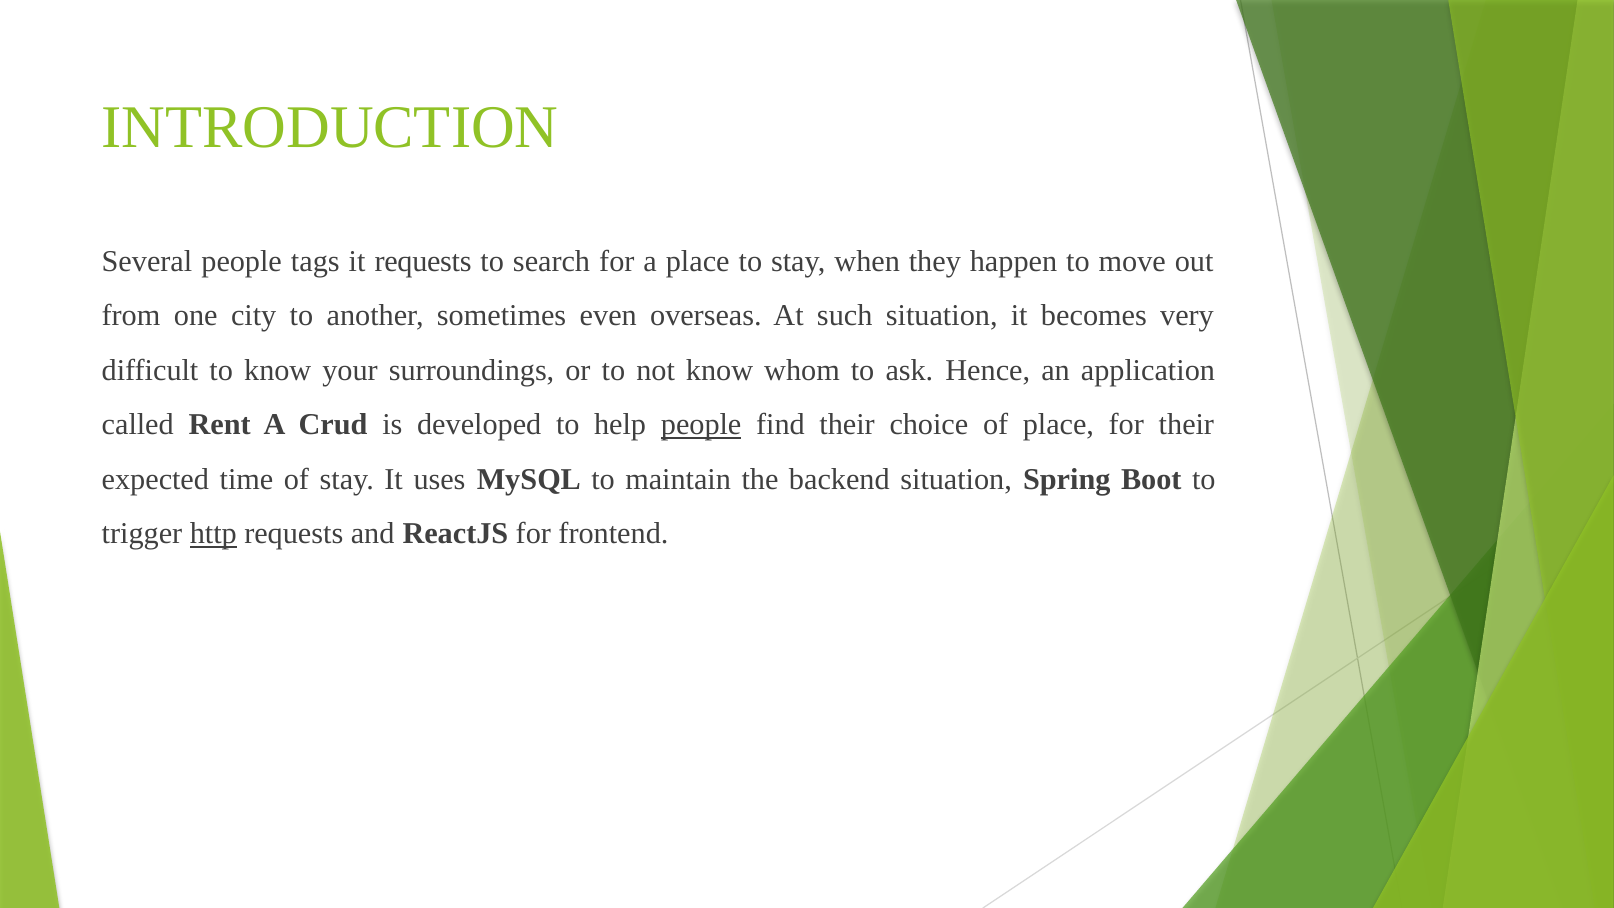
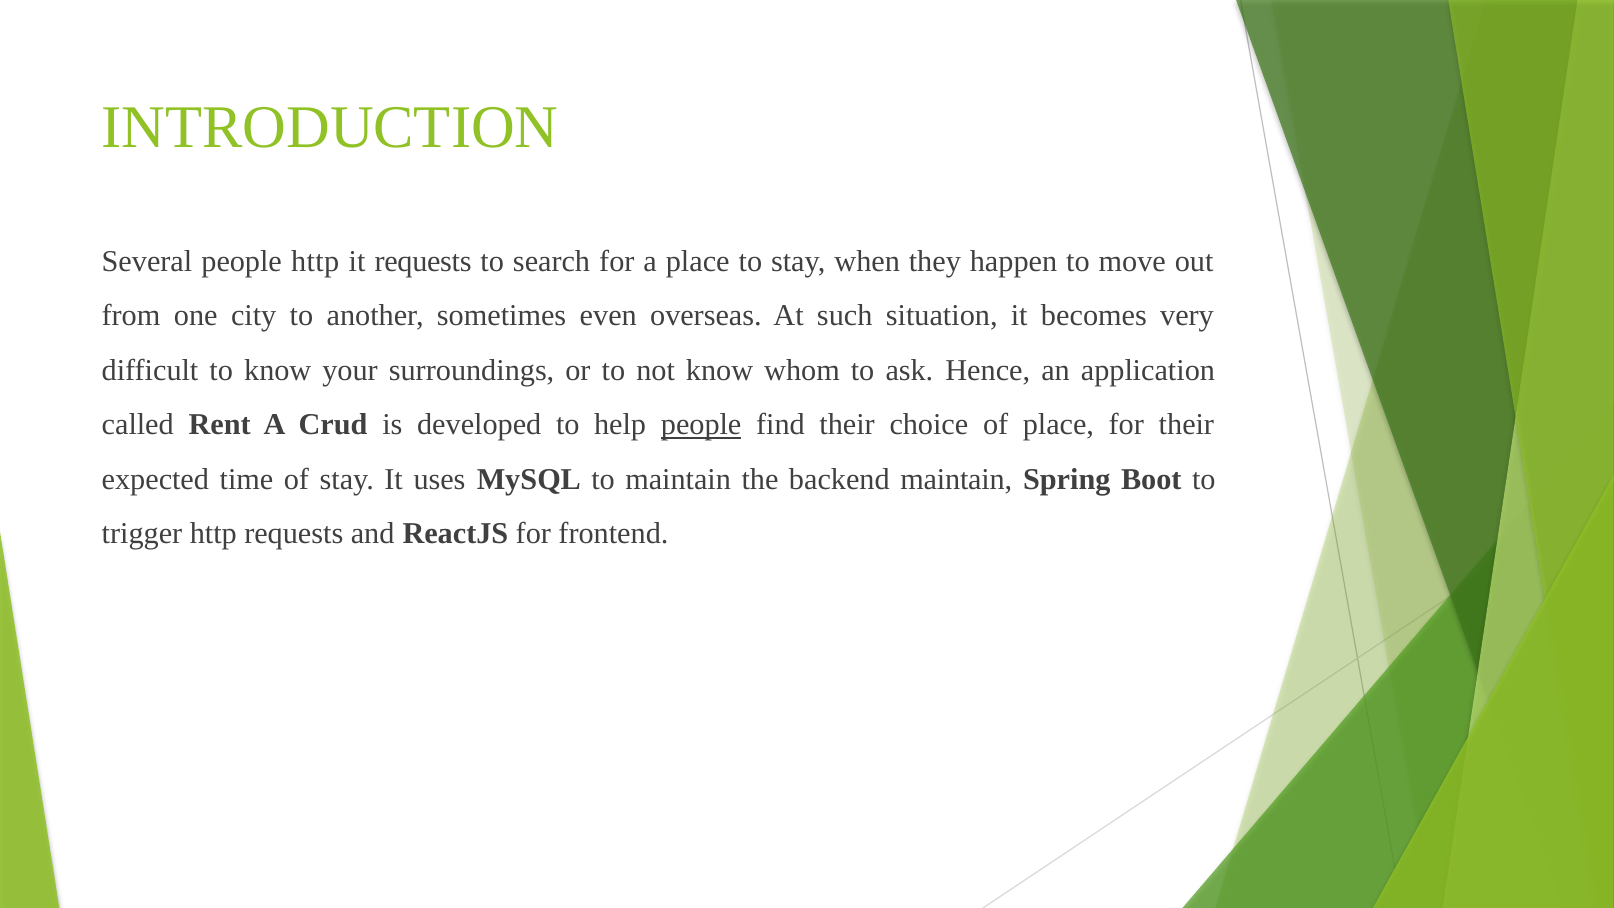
people tags: tags -> http (315, 261)
backend situation: situation -> maintain (956, 479)
http underline: present -> none (213, 534)
